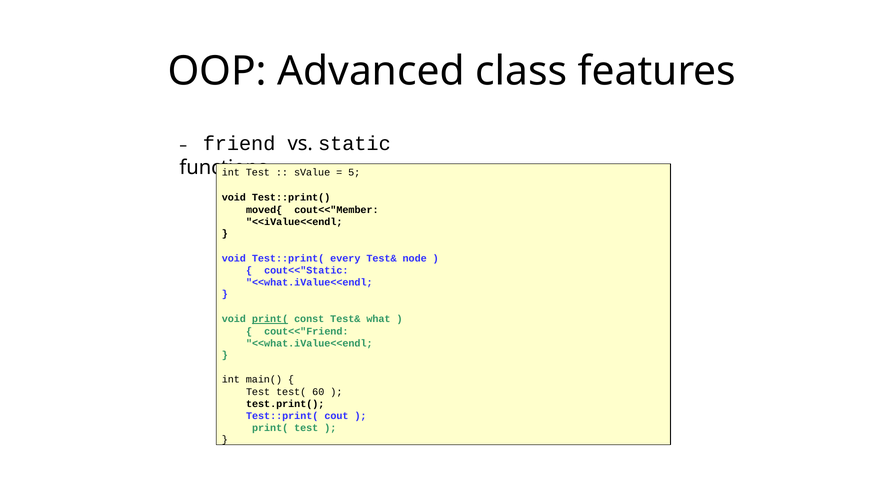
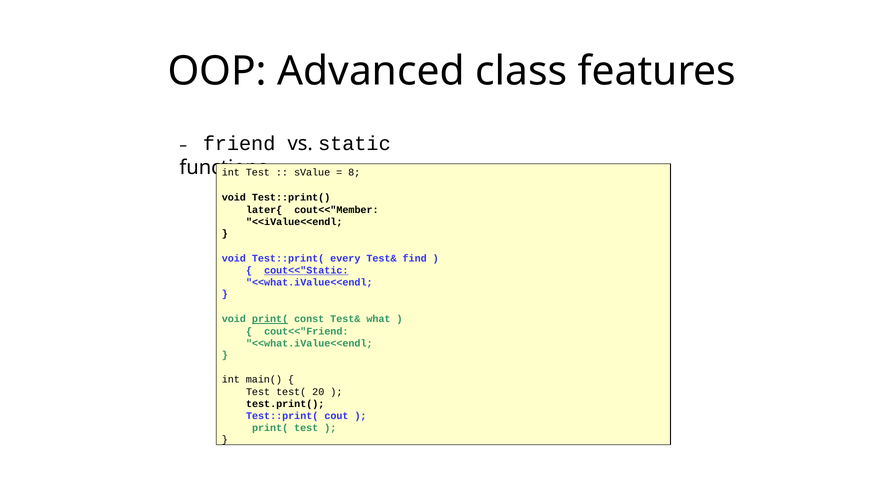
5: 5 -> 8 (354, 172)
moved{: moved{ -> later{ (264, 210)
node: node -> find (415, 258)
cout<<"Static underline: none -> present (306, 270)
60: 60 -> 20 (318, 392)
